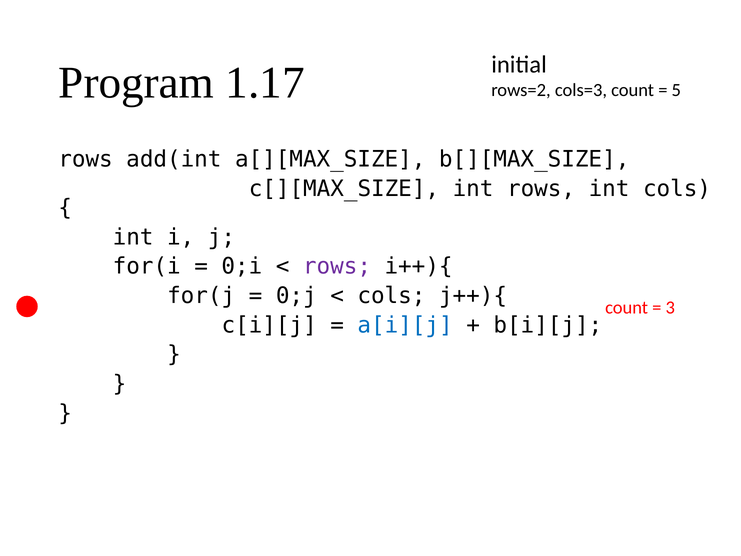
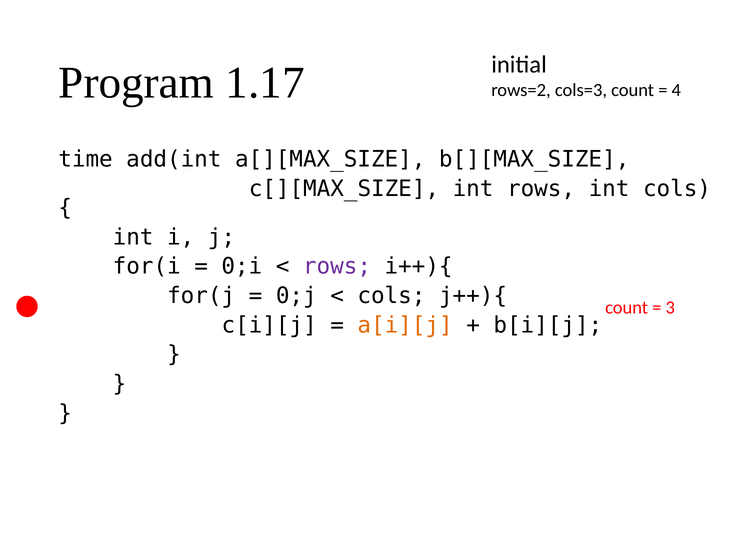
5: 5 -> 4 (676, 90)
rows: rows -> time (86, 159)
a[i][j colour: blue -> orange (405, 325)
